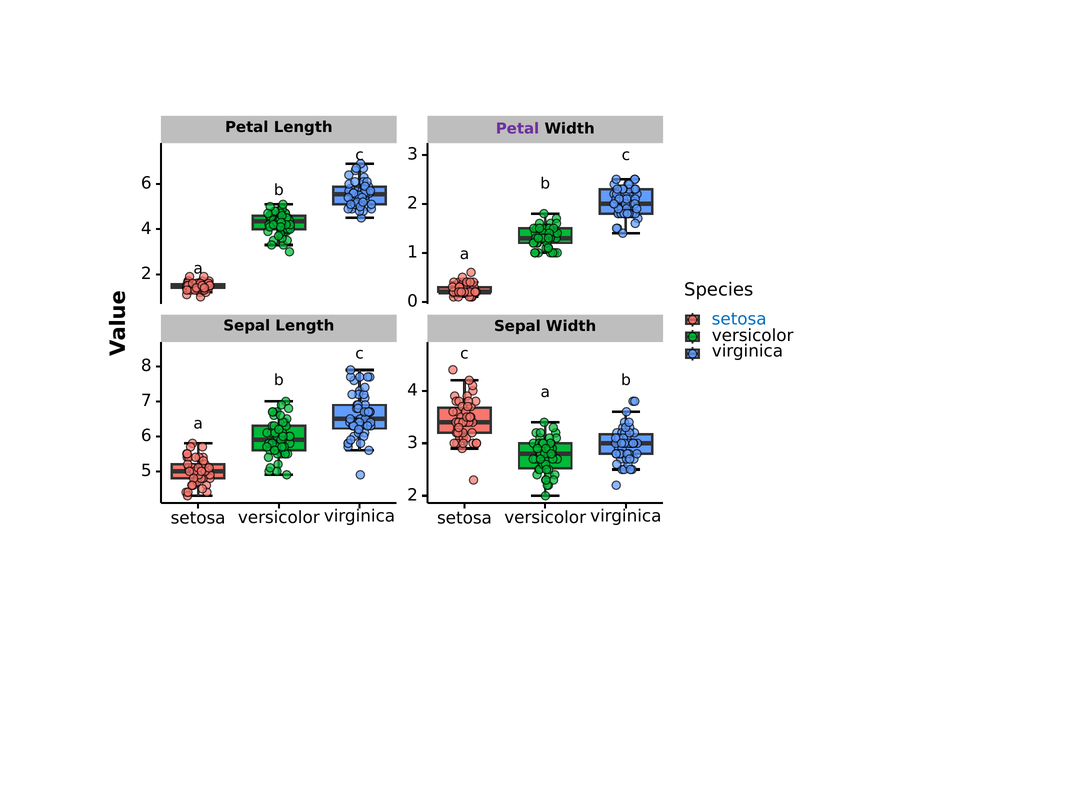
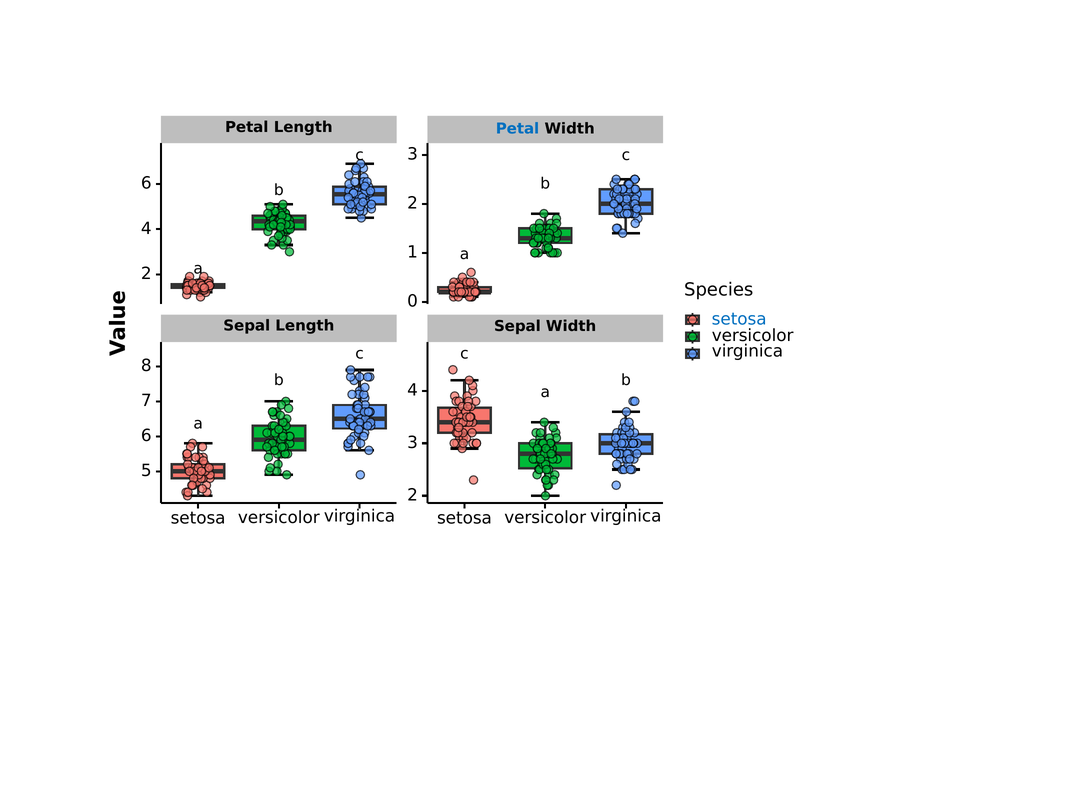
Petal colour: purple -> blue (518, 129)
